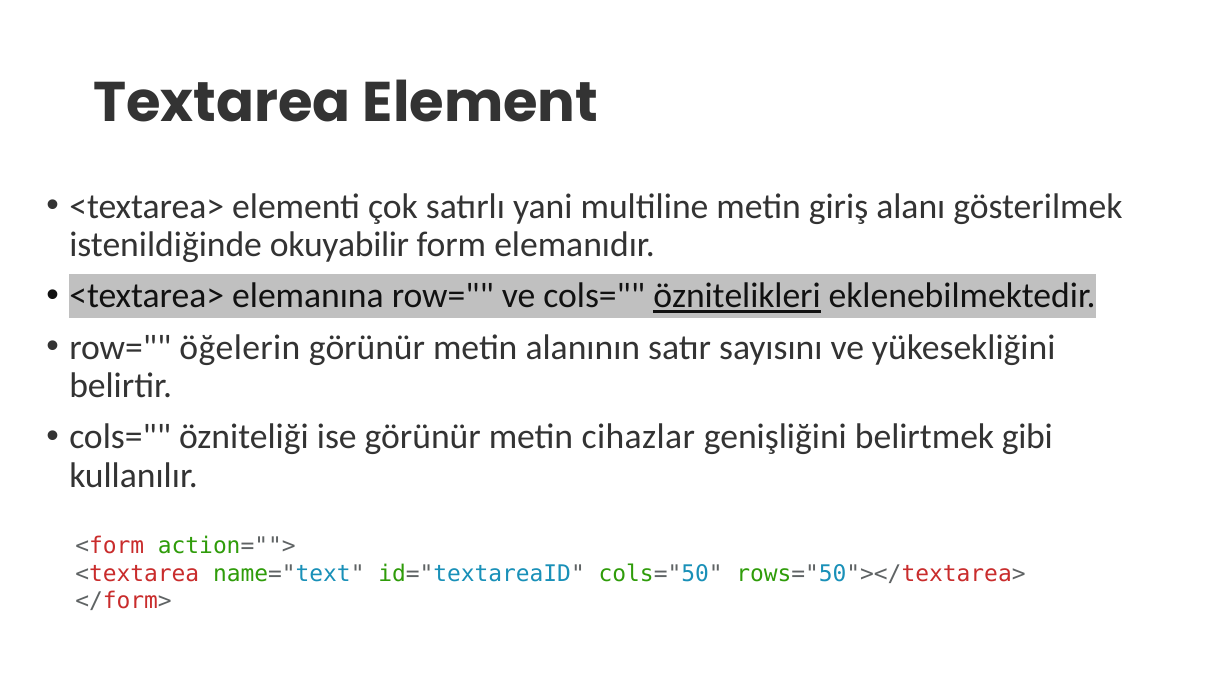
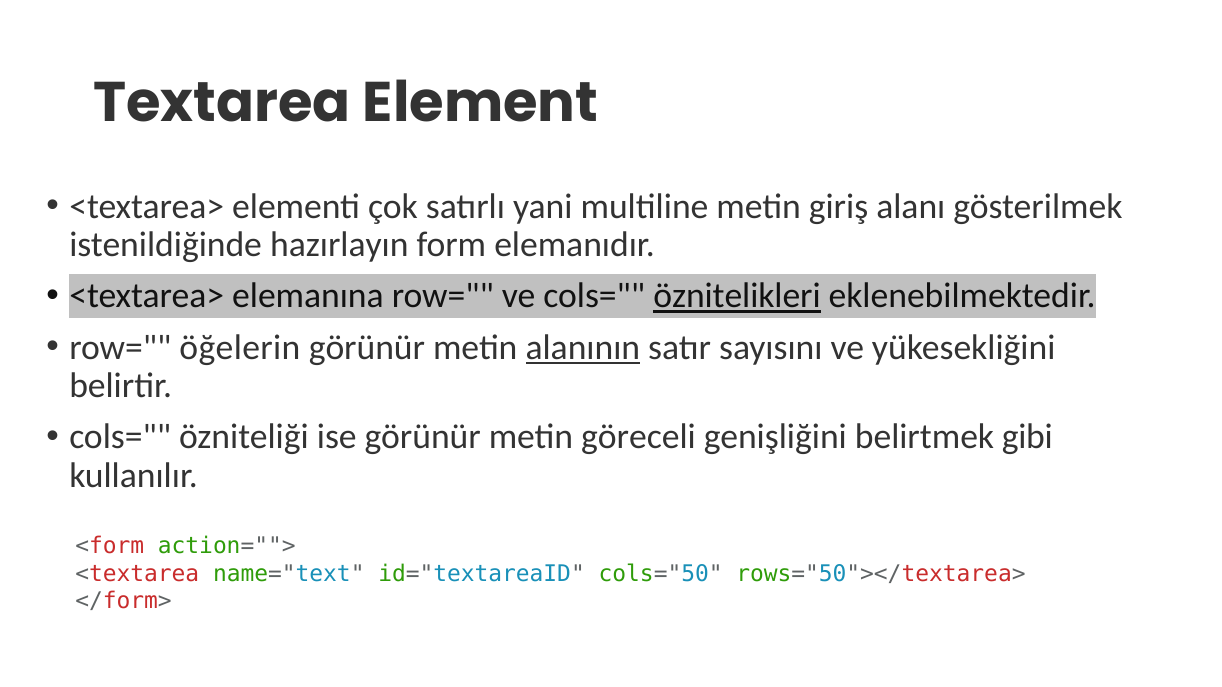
okuyabilir: okuyabilir -> hazırlayın (339, 245)
alanının underline: none -> present (583, 348)
cihazlar: cihazlar -> göreceli (639, 437)
